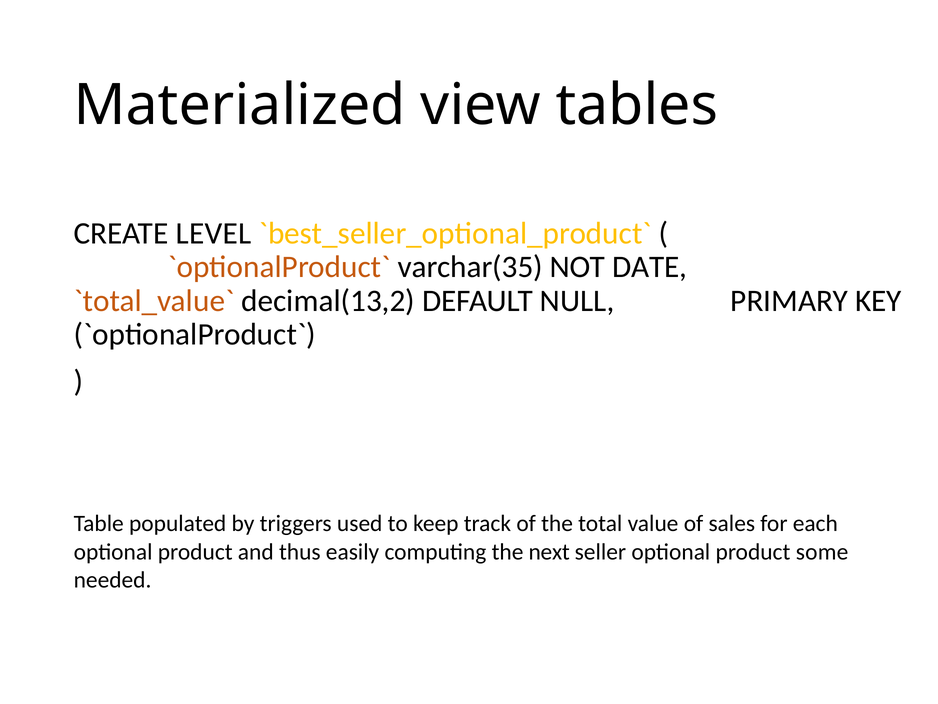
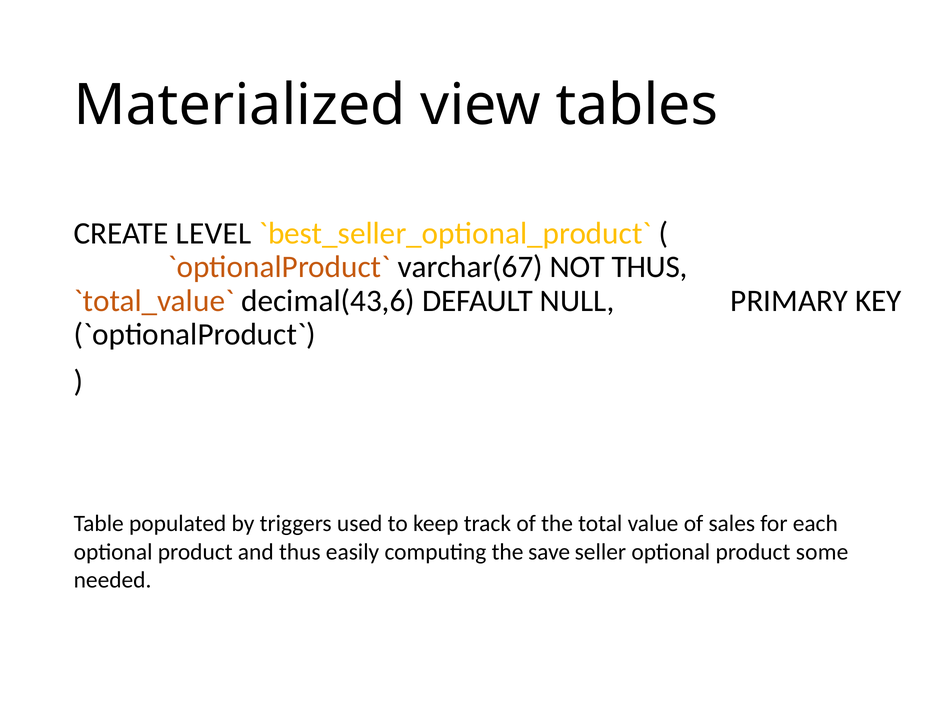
varchar(35: varchar(35 -> varchar(67 (470, 267)
NOT DATE: DATE -> THUS (650, 267)
decimal(13,2: decimal(13,2 -> decimal(43,6 (328, 301)
next: next -> save (549, 551)
